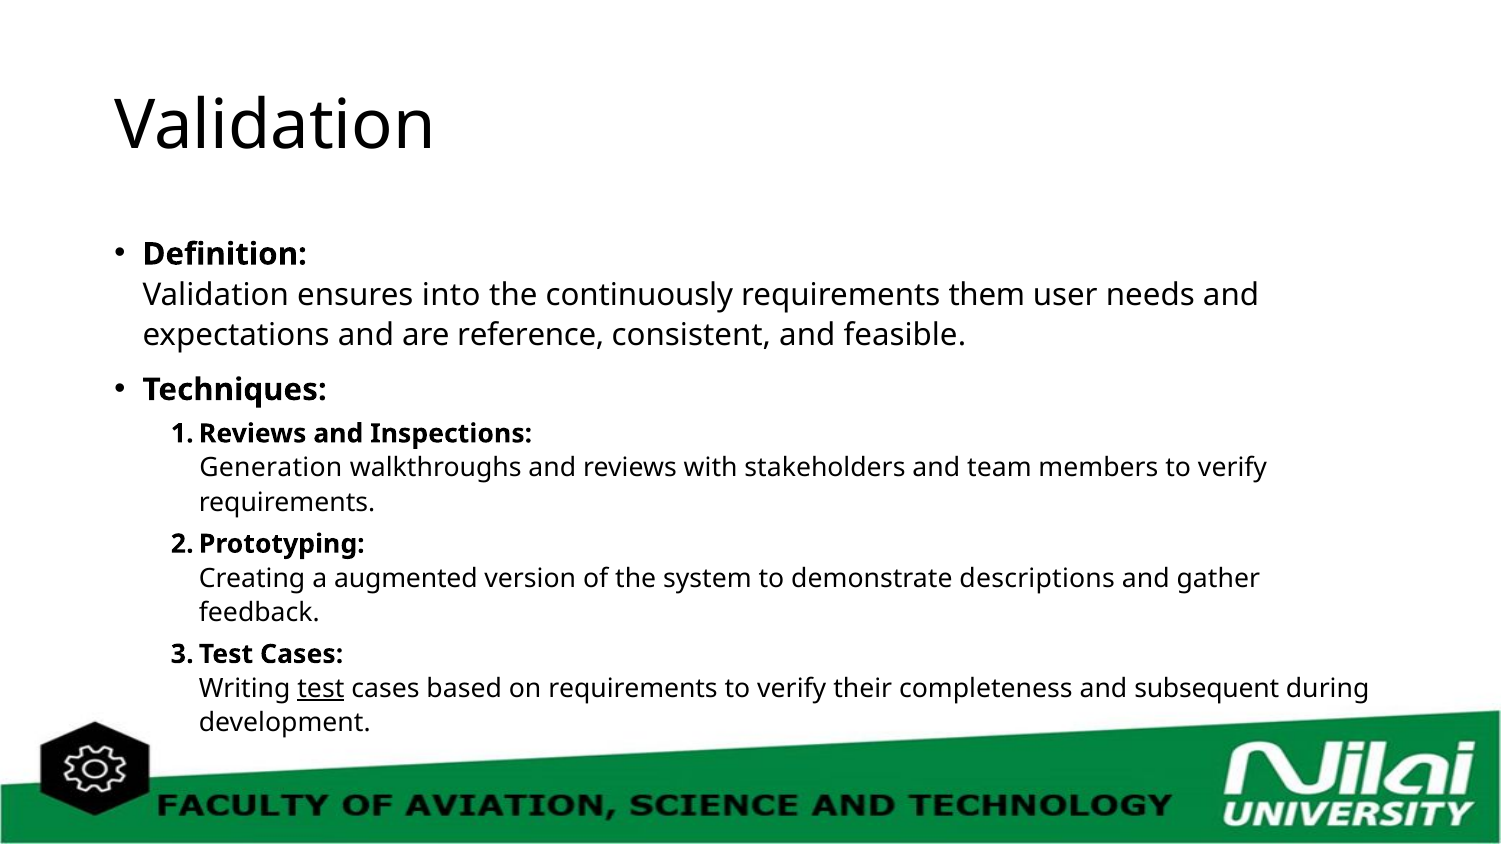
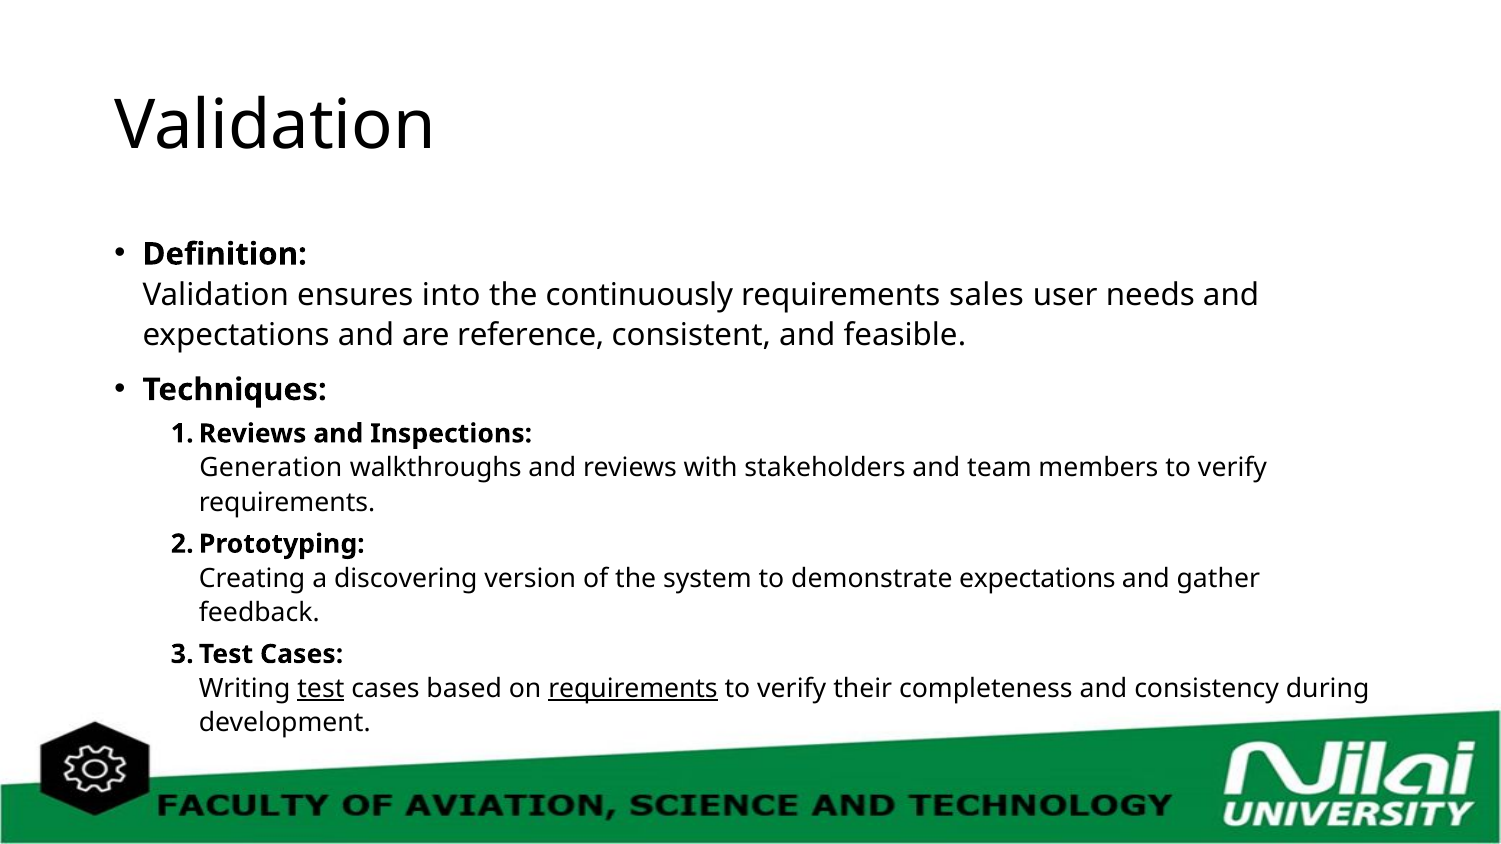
them: them -> sales (986, 295)
augmented: augmented -> discovering (406, 579)
demonstrate descriptions: descriptions -> expectations (1037, 579)
requirements underline: none -> present (633, 689)
subsequent: subsequent -> consistency (1207, 689)
